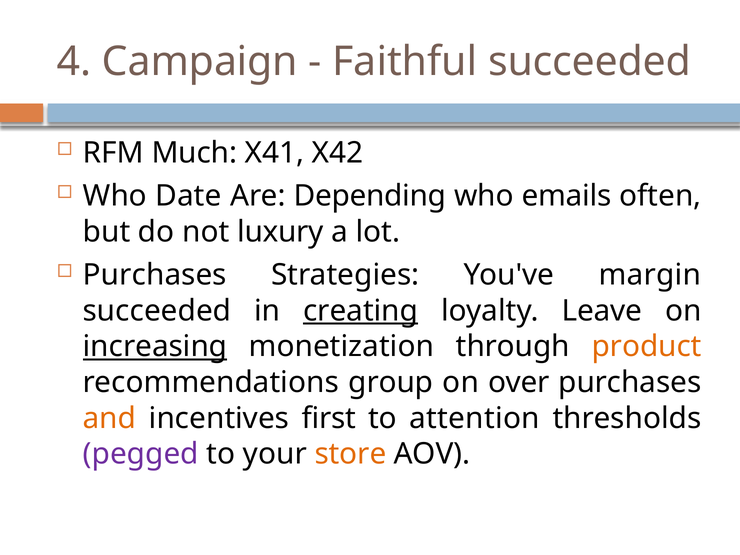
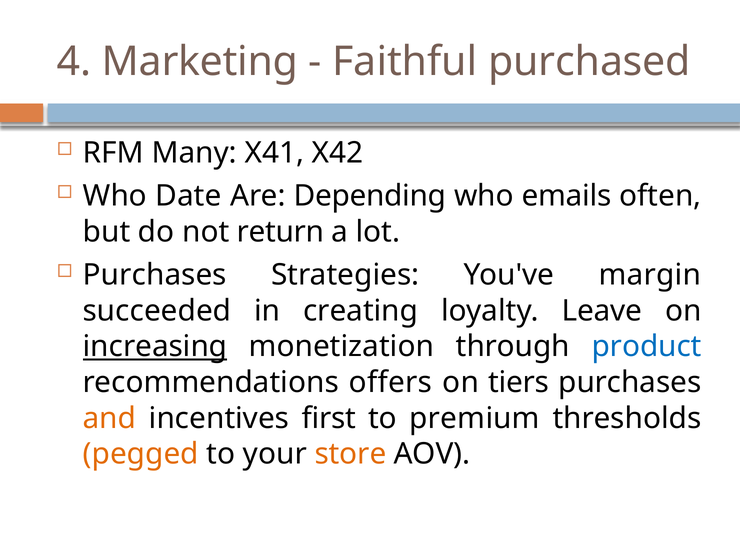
Campaign: Campaign -> Marketing (200, 61)
Faithful succeeded: succeeded -> purchased (589, 61)
Much: Much -> Many (194, 153)
luxury: luxury -> return (280, 232)
creating underline: present -> none (361, 311)
product colour: orange -> blue (647, 347)
group: group -> offers (391, 382)
over: over -> tiers (519, 382)
attention: attention -> premium (475, 418)
pegged colour: purple -> orange (141, 454)
